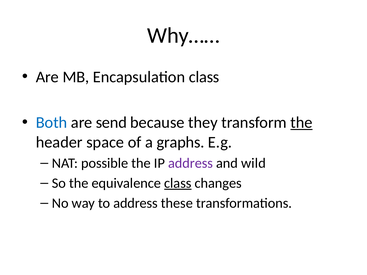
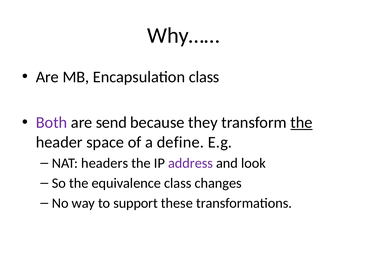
Both colour: blue -> purple (52, 123)
graphs: graphs -> define (180, 142)
possible: possible -> headers (105, 163)
wild: wild -> look (254, 163)
class underline: present -> none (178, 183)
to address: address -> support (136, 203)
